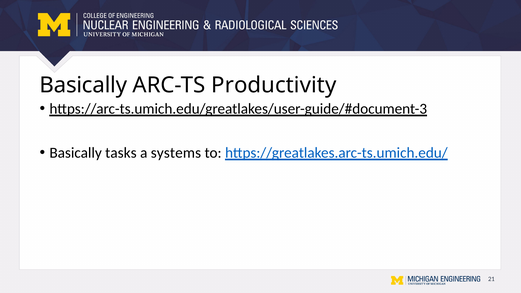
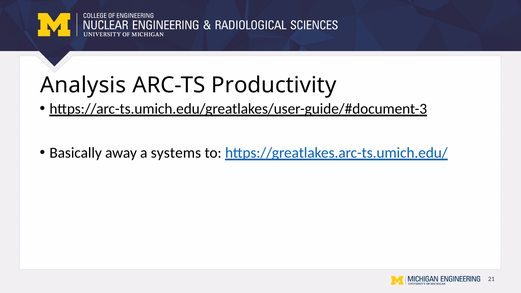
Basically: Basically -> Analysis (83, 85)
tasks: tasks -> away (121, 153)
